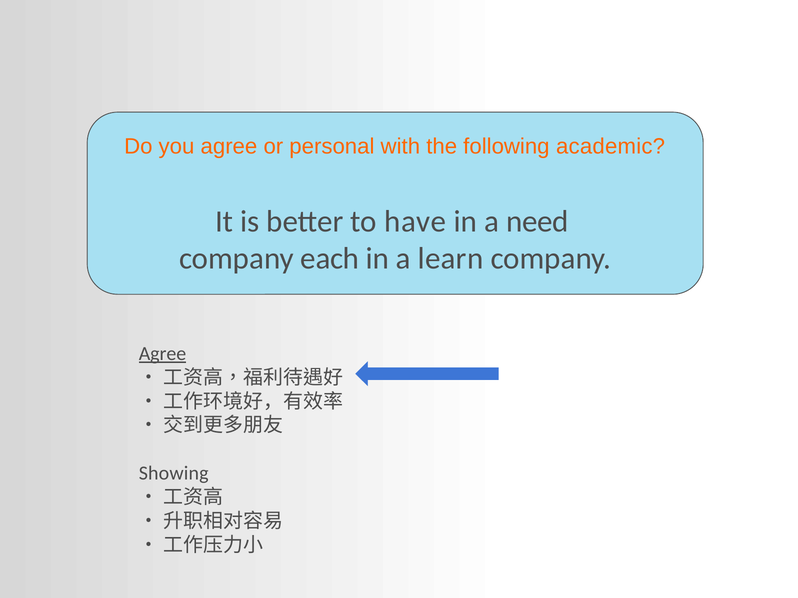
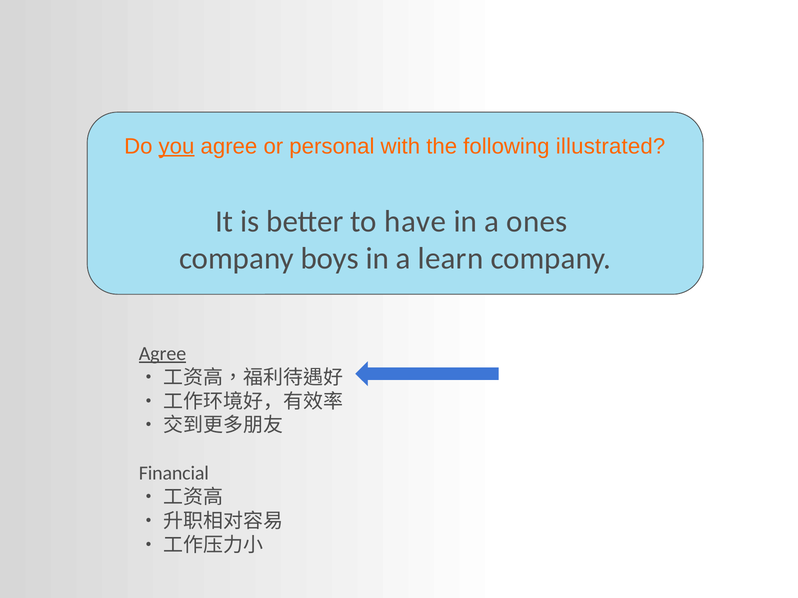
you underline: none -> present (177, 146)
academic: academic -> illustrated (611, 146)
need: need -> ones (537, 221)
each: each -> boys (330, 259)
Showing: Showing -> Financial (174, 474)
